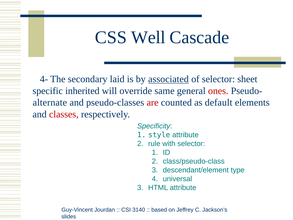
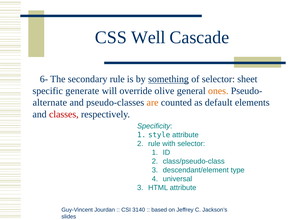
4-: 4- -> 6- (44, 79)
secondary laid: laid -> rule (117, 79)
associated: associated -> something (169, 79)
inherited: inherited -> generate (82, 91)
same: same -> olive (164, 91)
ones colour: red -> orange (218, 91)
are colour: red -> orange (153, 102)
